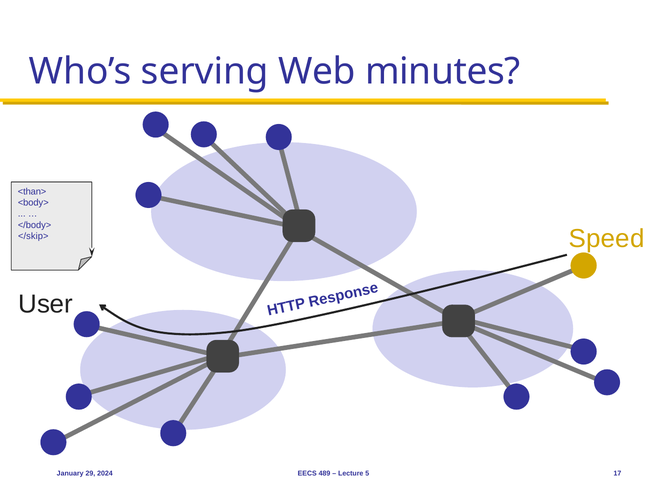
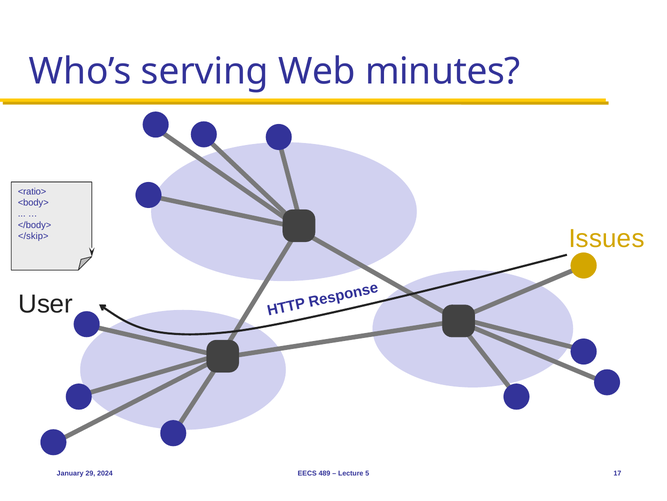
<than>: <than> -> <ratio> (32, 191)
Speed: Speed -> Issues (607, 238)
